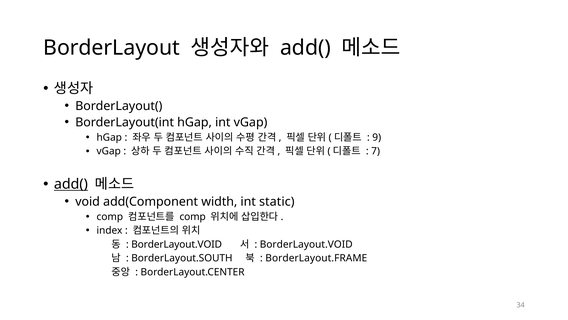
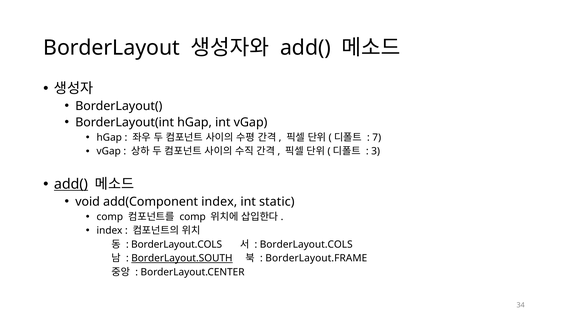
9: 9 -> 7 (377, 137)
7: 7 -> 3 (376, 151)
add(Component width: width -> index (219, 201)
BorderLayout.VOID: BorderLayout.VOID -> BorderLayout.COLS (177, 244)
BorderLayout.VOID: BorderLayout.VOID -> BorderLayout.COLS (306, 244)
BorderLayout.SOUTH underline: none -> present (182, 258)
